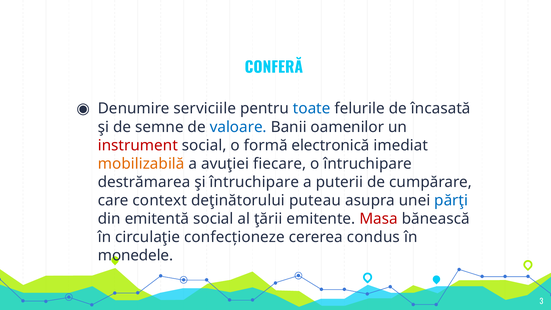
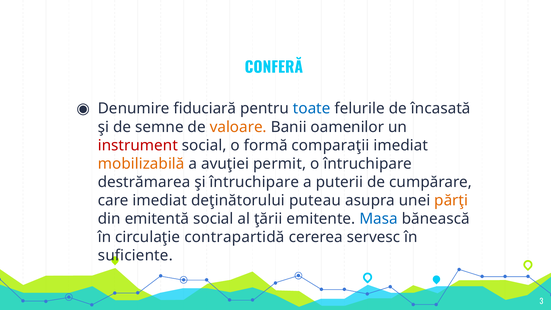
serviciile: serviciile -> fiduciară (205, 109)
valoare colour: blue -> orange (238, 127)
electronică: electronică -> comparaţii (330, 145)
fiecare: fiecare -> permit (280, 164)
care context: context -> imediat (160, 200)
părţi colour: blue -> orange (451, 200)
Masa colour: red -> blue (379, 219)
confecționeze: confecționeze -> contrapartidă (234, 237)
condus: condus -> servesc (374, 237)
monedele: monedele -> suficiente (135, 256)
